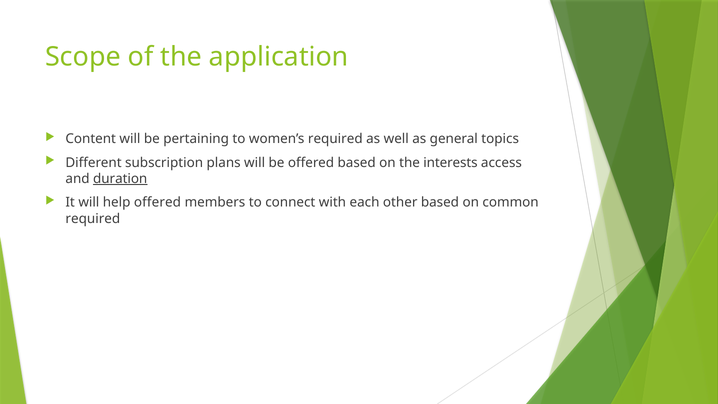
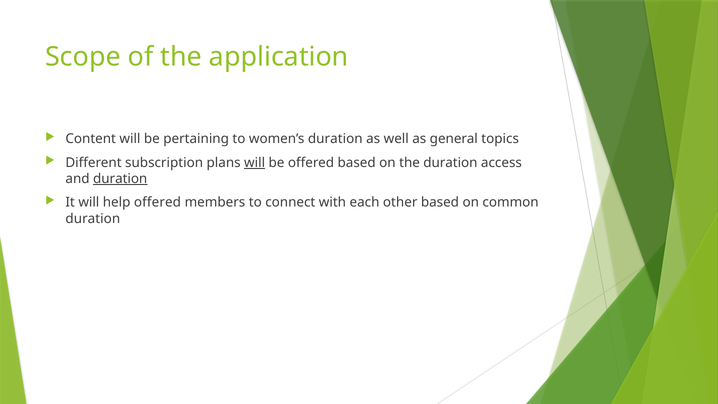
women’s required: required -> duration (335, 139)
will underline: none -> present (255, 163)
the interests: interests -> duration (450, 163)
required: required -> duration (93, 219)
